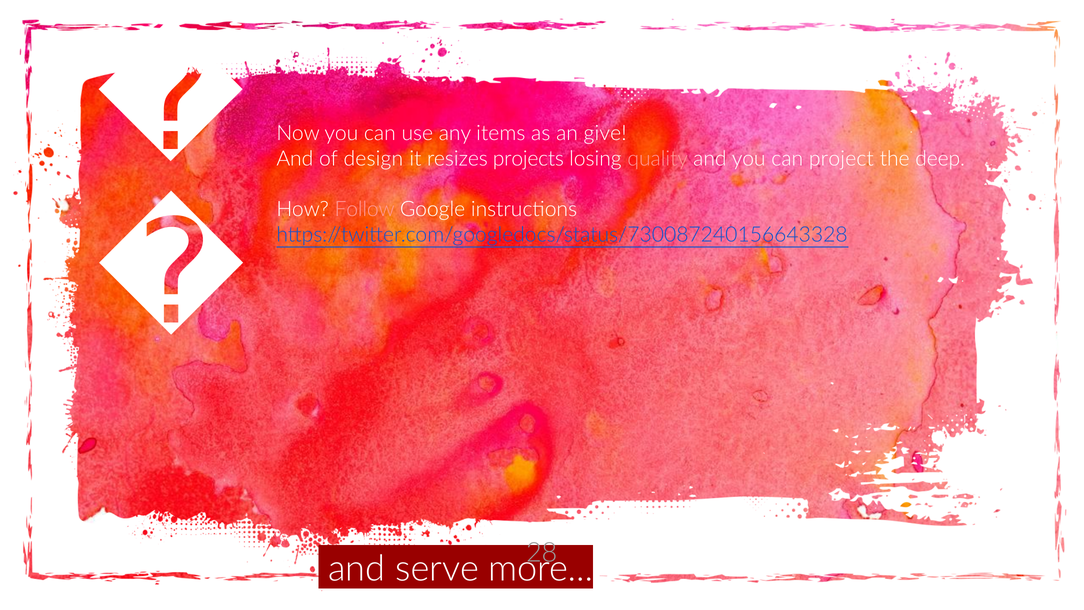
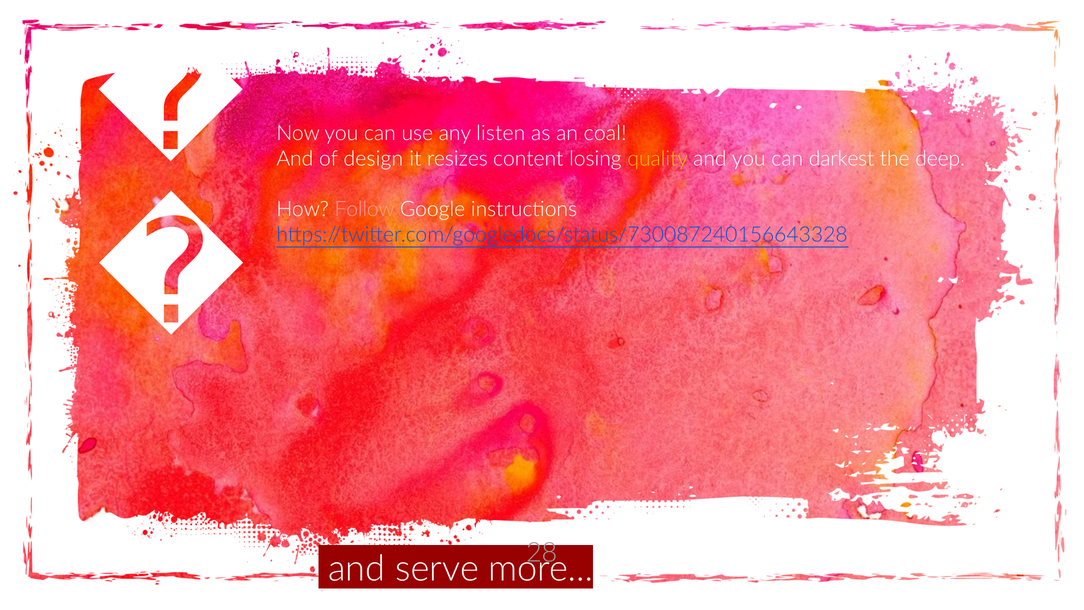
items: items -> listen (501, 133)
give: give -> coal (605, 133)
projects: projects -> content (528, 159)
quality colour: pink -> yellow (658, 159)
project: project -> darkest (842, 159)
